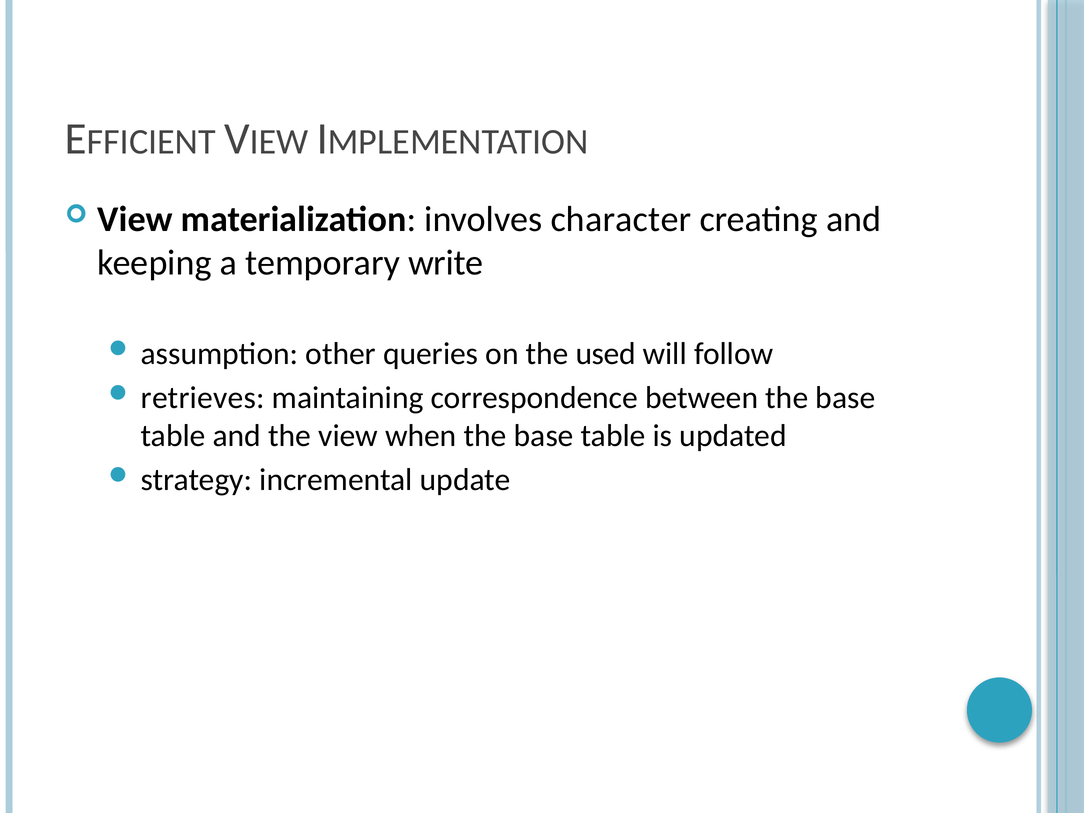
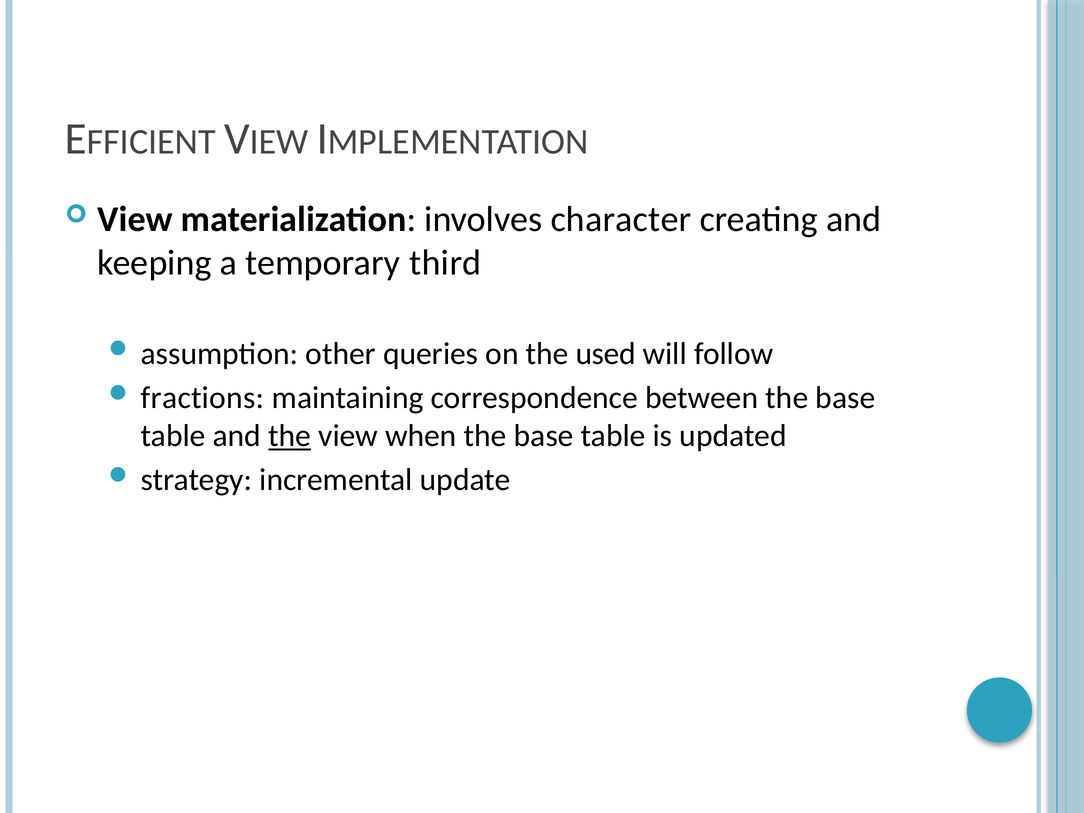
write: write -> third (445, 263)
retrieves: retrieves -> fractions (203, 398)
the underline: none -> present (290, 436)
